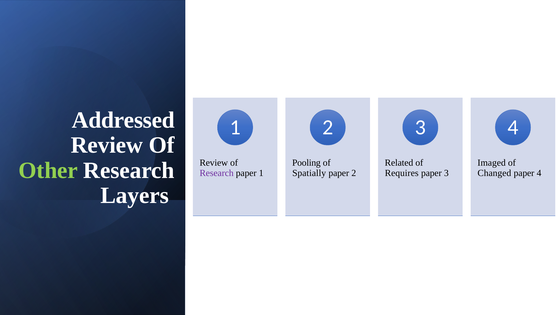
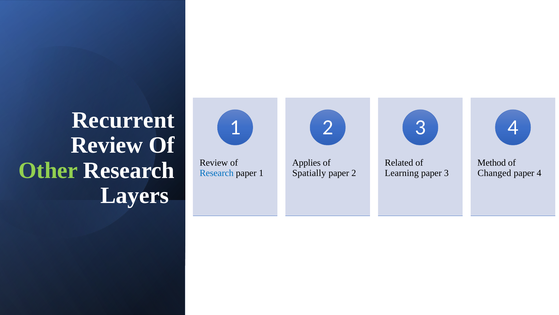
Addressed: Addressed -> Recurrent (123, 120)
Pooling: Pooling -> Applies (306, 163)
Imaged: Imaged -> Method (492, 163)
Research colour: purple -> blue (217, 173)
Requires: Requires -> Learning (402, 173)
